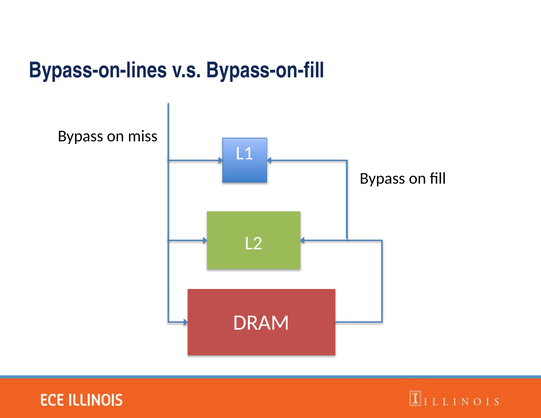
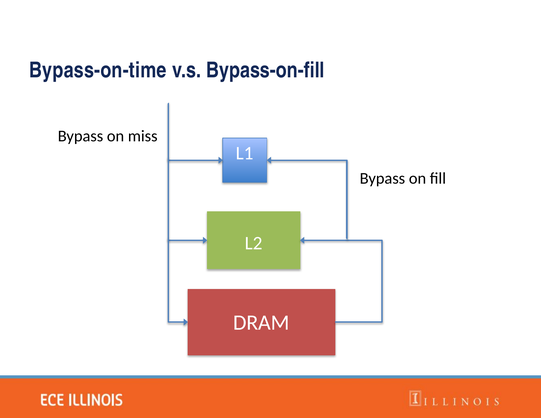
Bypass-on-lines: Bypass-on-lines -> Bypass-on-time (98, 70)
